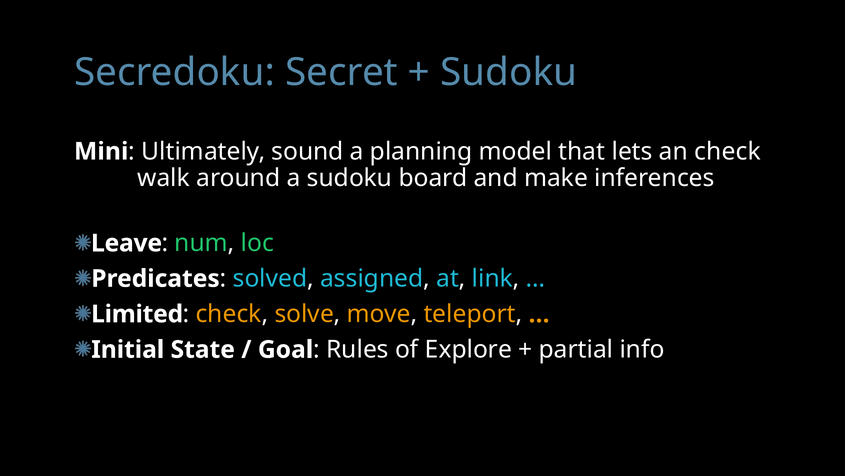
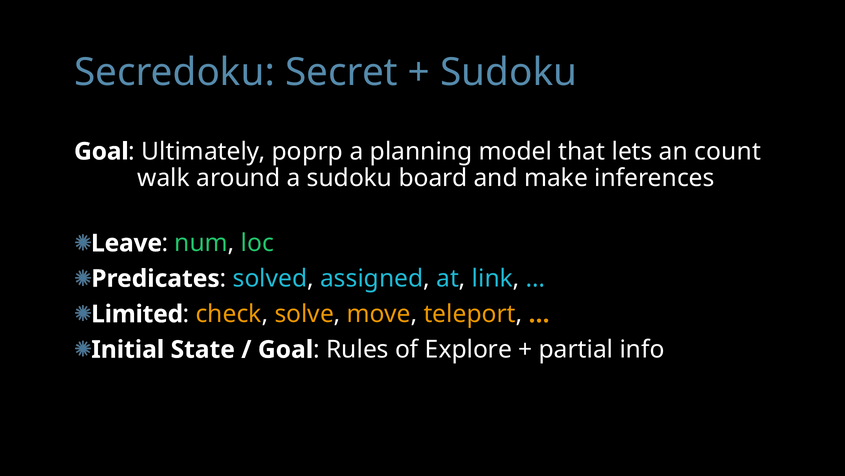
Mini: Mini -> Goal (101, 151)
sound: sound -> poprp (307, 151)
an check: check -> count (728, 151)
